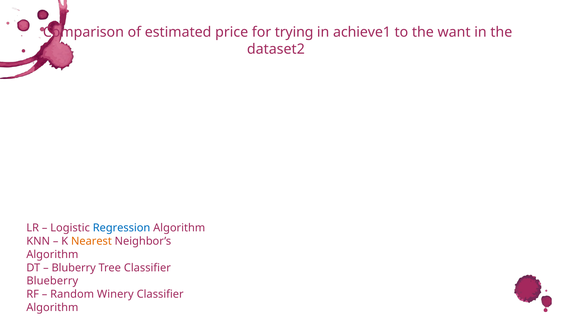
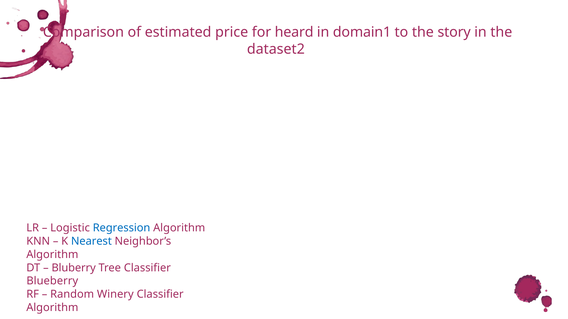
trying: trying -> heard (294, 32)
achieve1: achieve1 -> domain1 (362, 32)
want: want -> story (454, 32)
Nearest colour: orange -> blue (91, 242)
